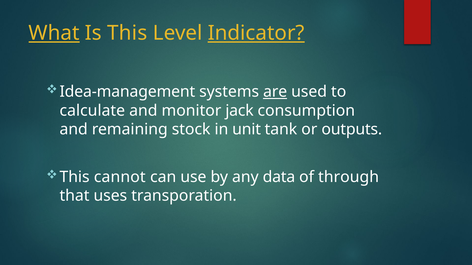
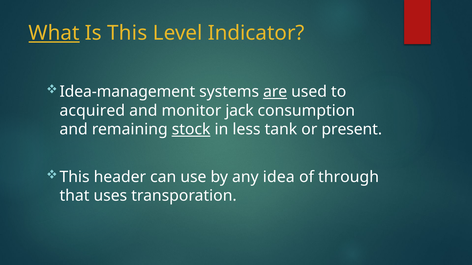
Indicator underline: present -> none (256, 33)
calculate: calculate -> acquired (92, 111)
stock underline: none -> present (191, 130)
unit: unit -> less (246, 130)
outputs: outputs -> present (352, 130)
cannot: cannot -> header (120, 177)
data: data -> idea (279, 177)
